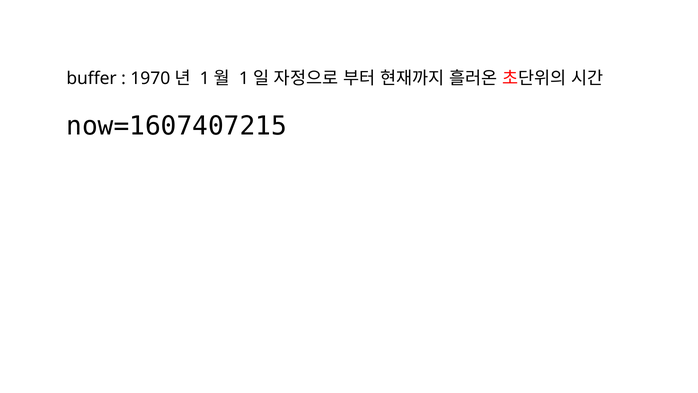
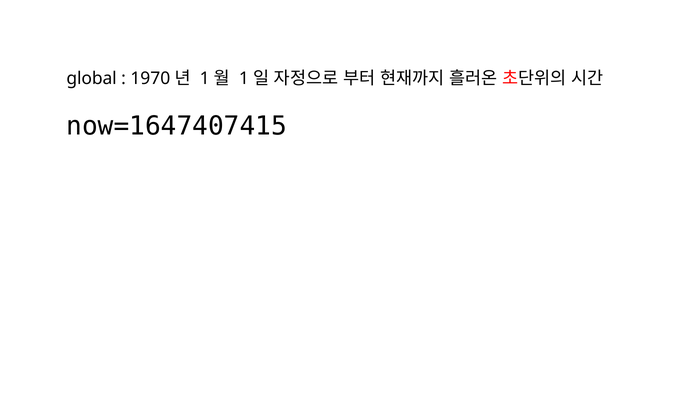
buffer: buffer -> global (92, 78)
now=1607407215: now=1607407215 -> now=1647407415 (177, 126)
